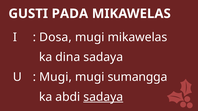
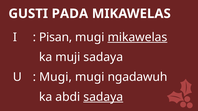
Dosa: Dosa -> Pisan (56, 37)
mikawelas underline: none -> present (137, 37)
dina: dina -> muji (68, 57)
sumangga: sumangga -> ngadawuh (137, 77)
